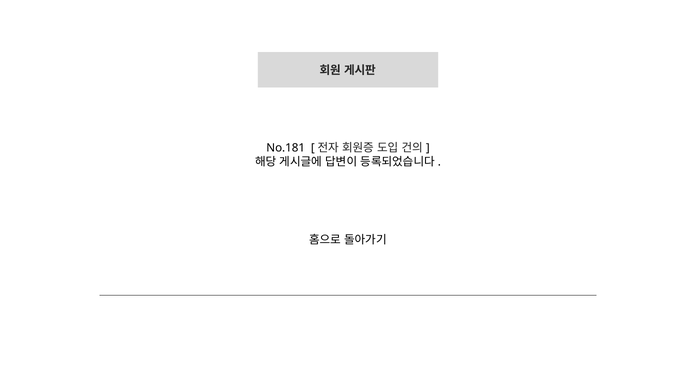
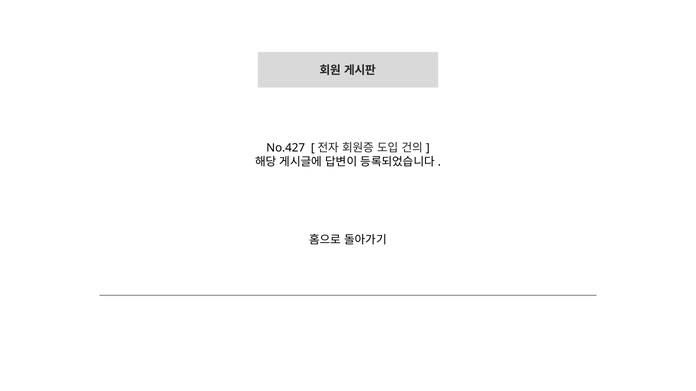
No.181: No.181 -> No.427 (286, 148)
